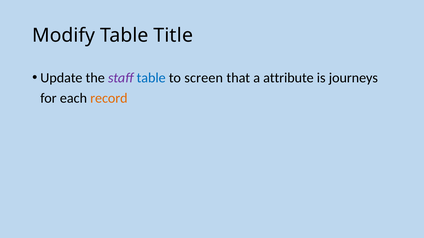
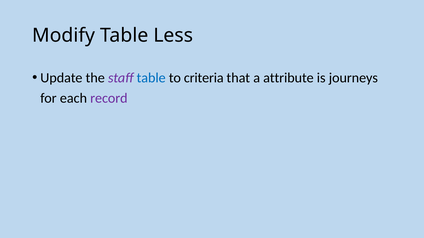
Title: Title -> Less (173, 36)
screen: screen -> criteria (204, 78)
record colour: orange -> purple (109, 98)
